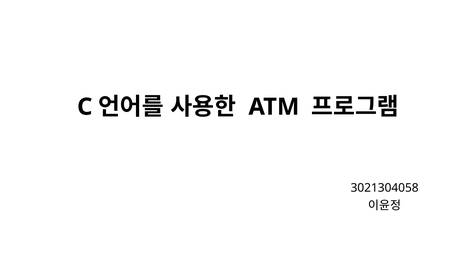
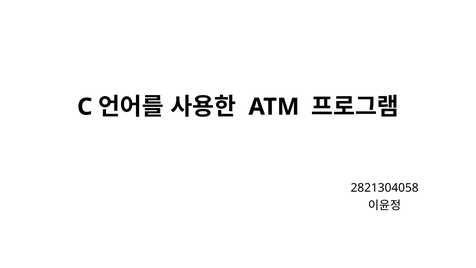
3021304058: 3021304058 -> 2821304058 (385, 188)
